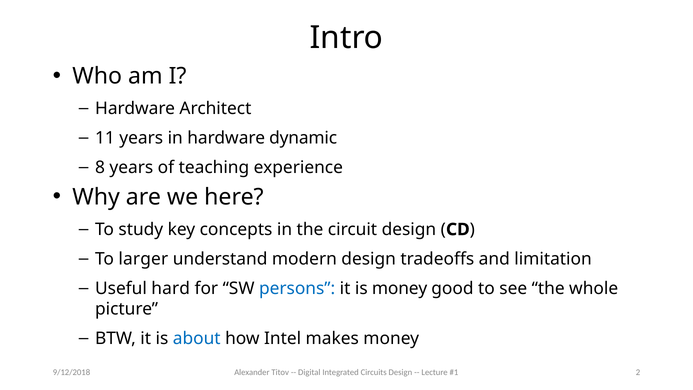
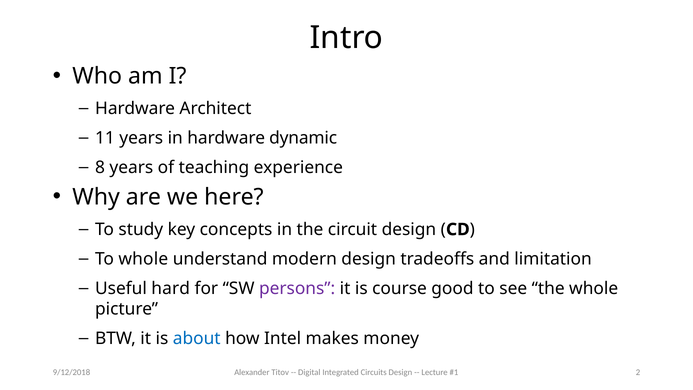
To larger: larger -> whole (143, 259)
persons colour: blue -> purple (297, 288)
is money: money -> course (399, 288)
